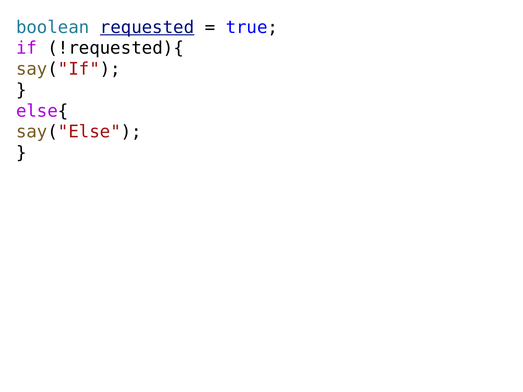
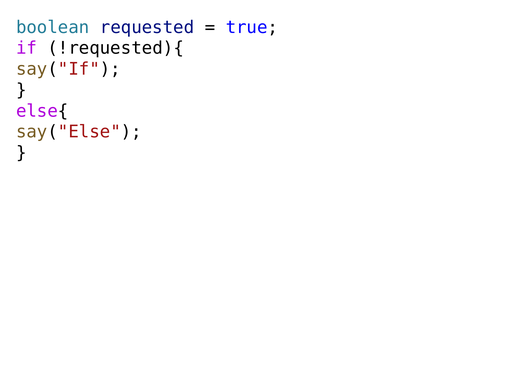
requested underline: present -> none (147, 27)
